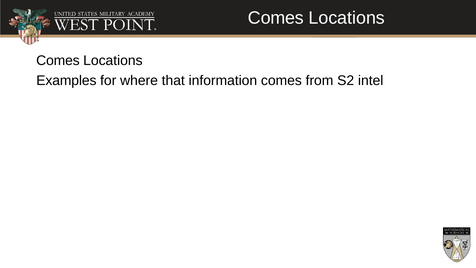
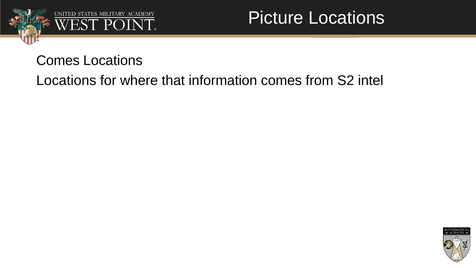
Comes: Comes -> Picture (276, 18)
Examples: Examples -> Locations (66, 80)
